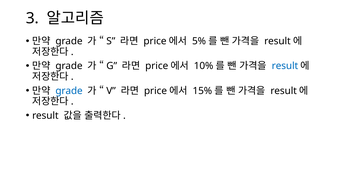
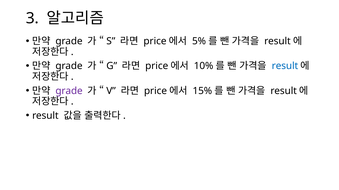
grade colour: blue -> purple (69, 91)
